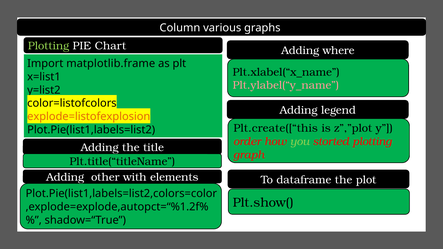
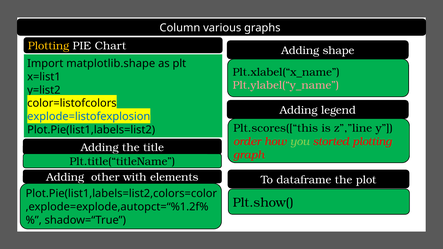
Plotting colour: light green -> yellow (49, 46)
where: where -> shape (338, 51)
matplotlib.frame: matplotlib.frame -> matplotlib.shape (111, 64)
explode=listofexplosion colour: orange -> blue (89, 117)
Plt.create([“this: Plt.create([“this -> Plt.scores([“this (276, 128)
z”,”plot: z”,”plot -> z”,”line (353, 128)
